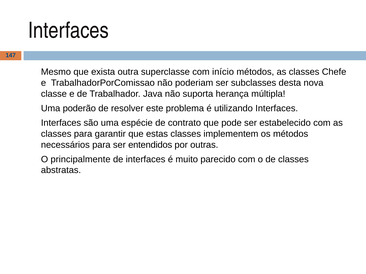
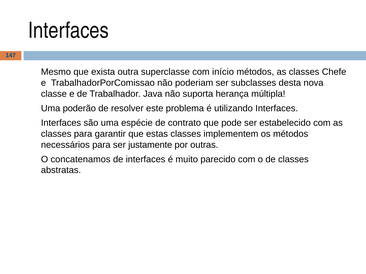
entendidos: entendidos -> justamente (150, 145)
principalmente: principalmente -> concatenamos (81, 160)
